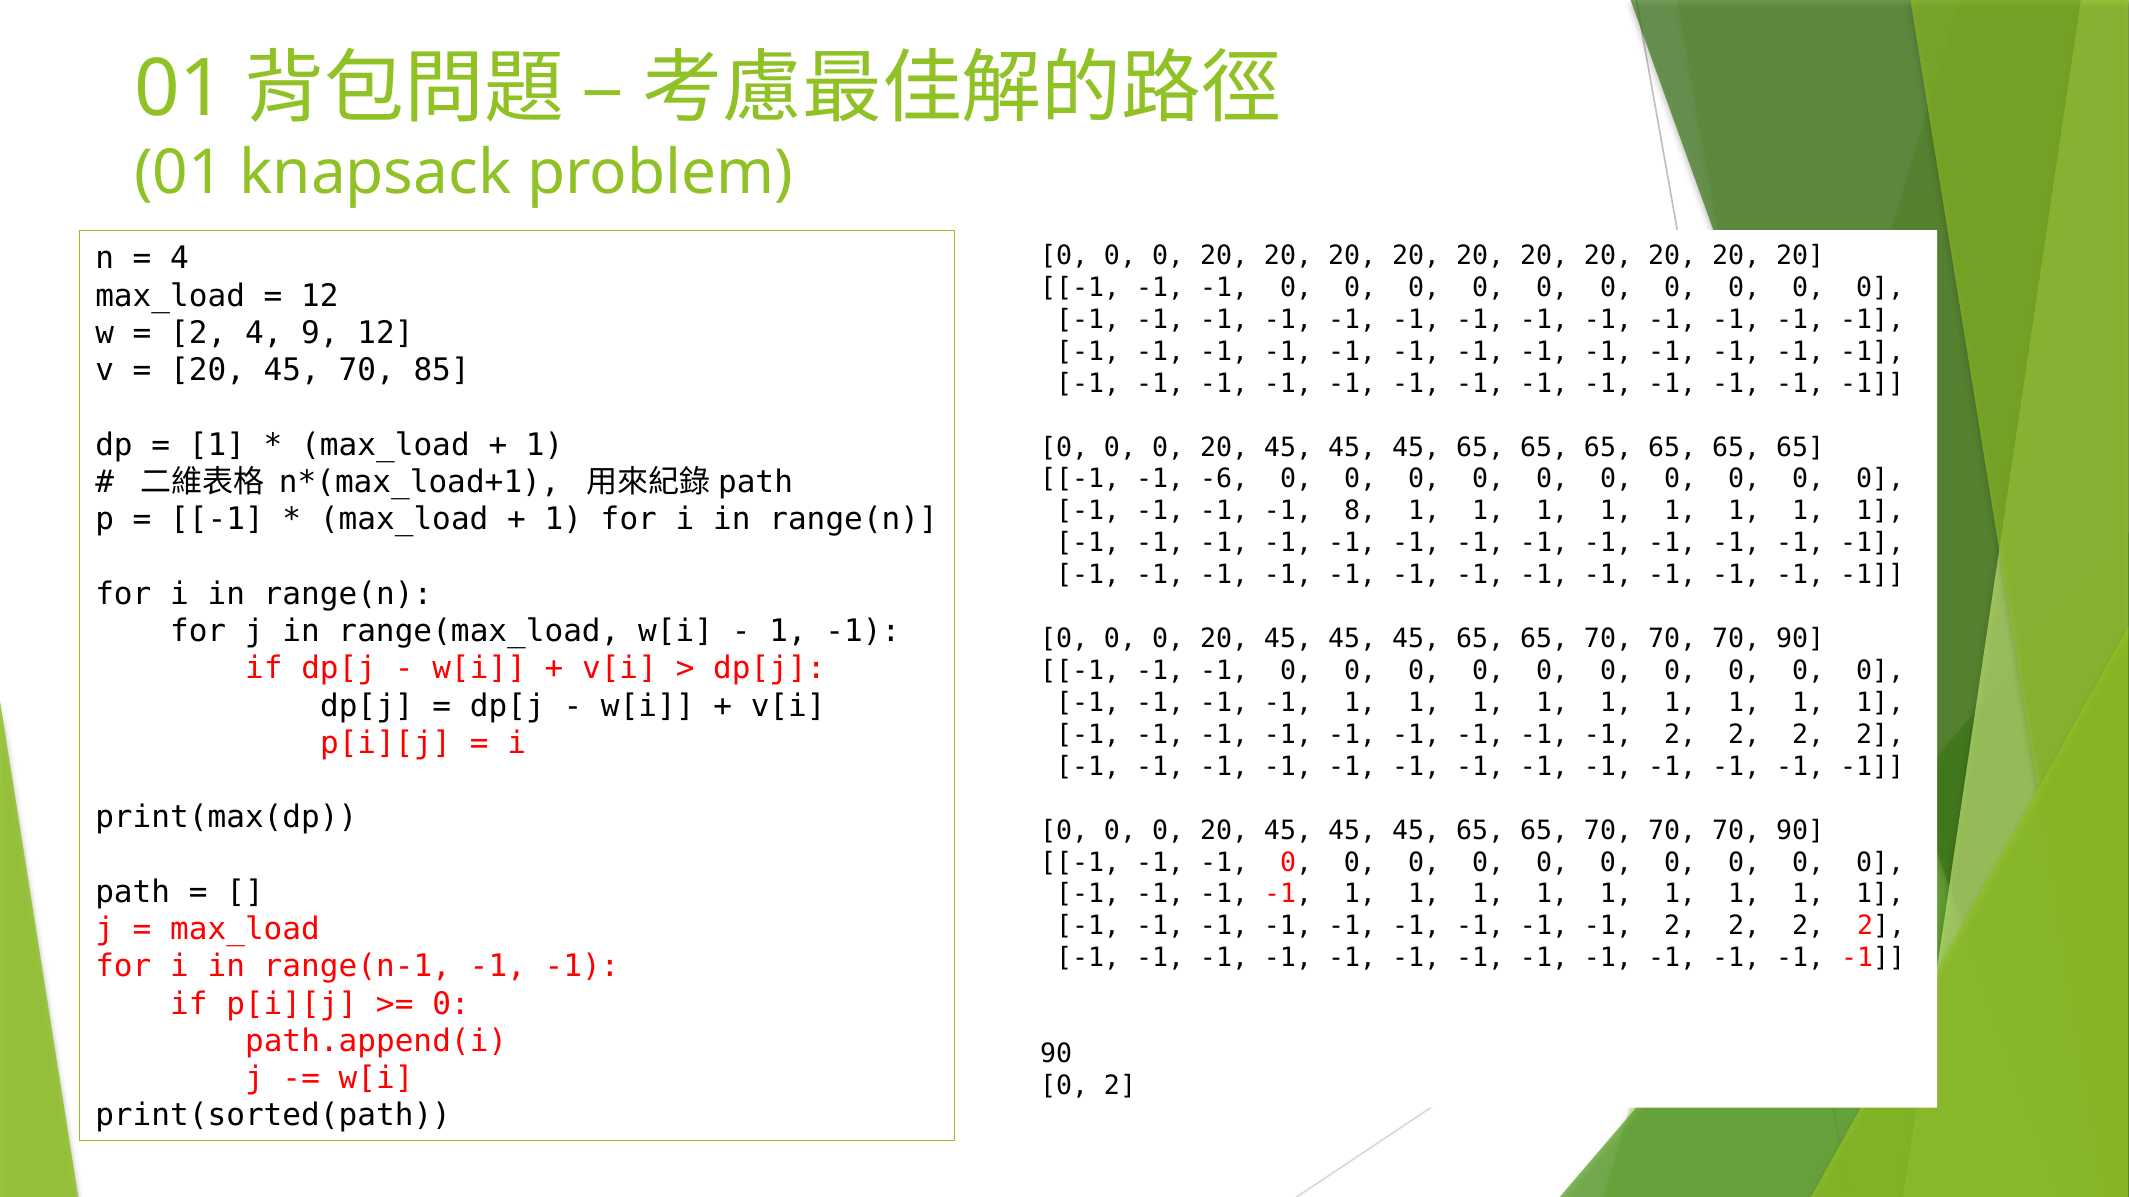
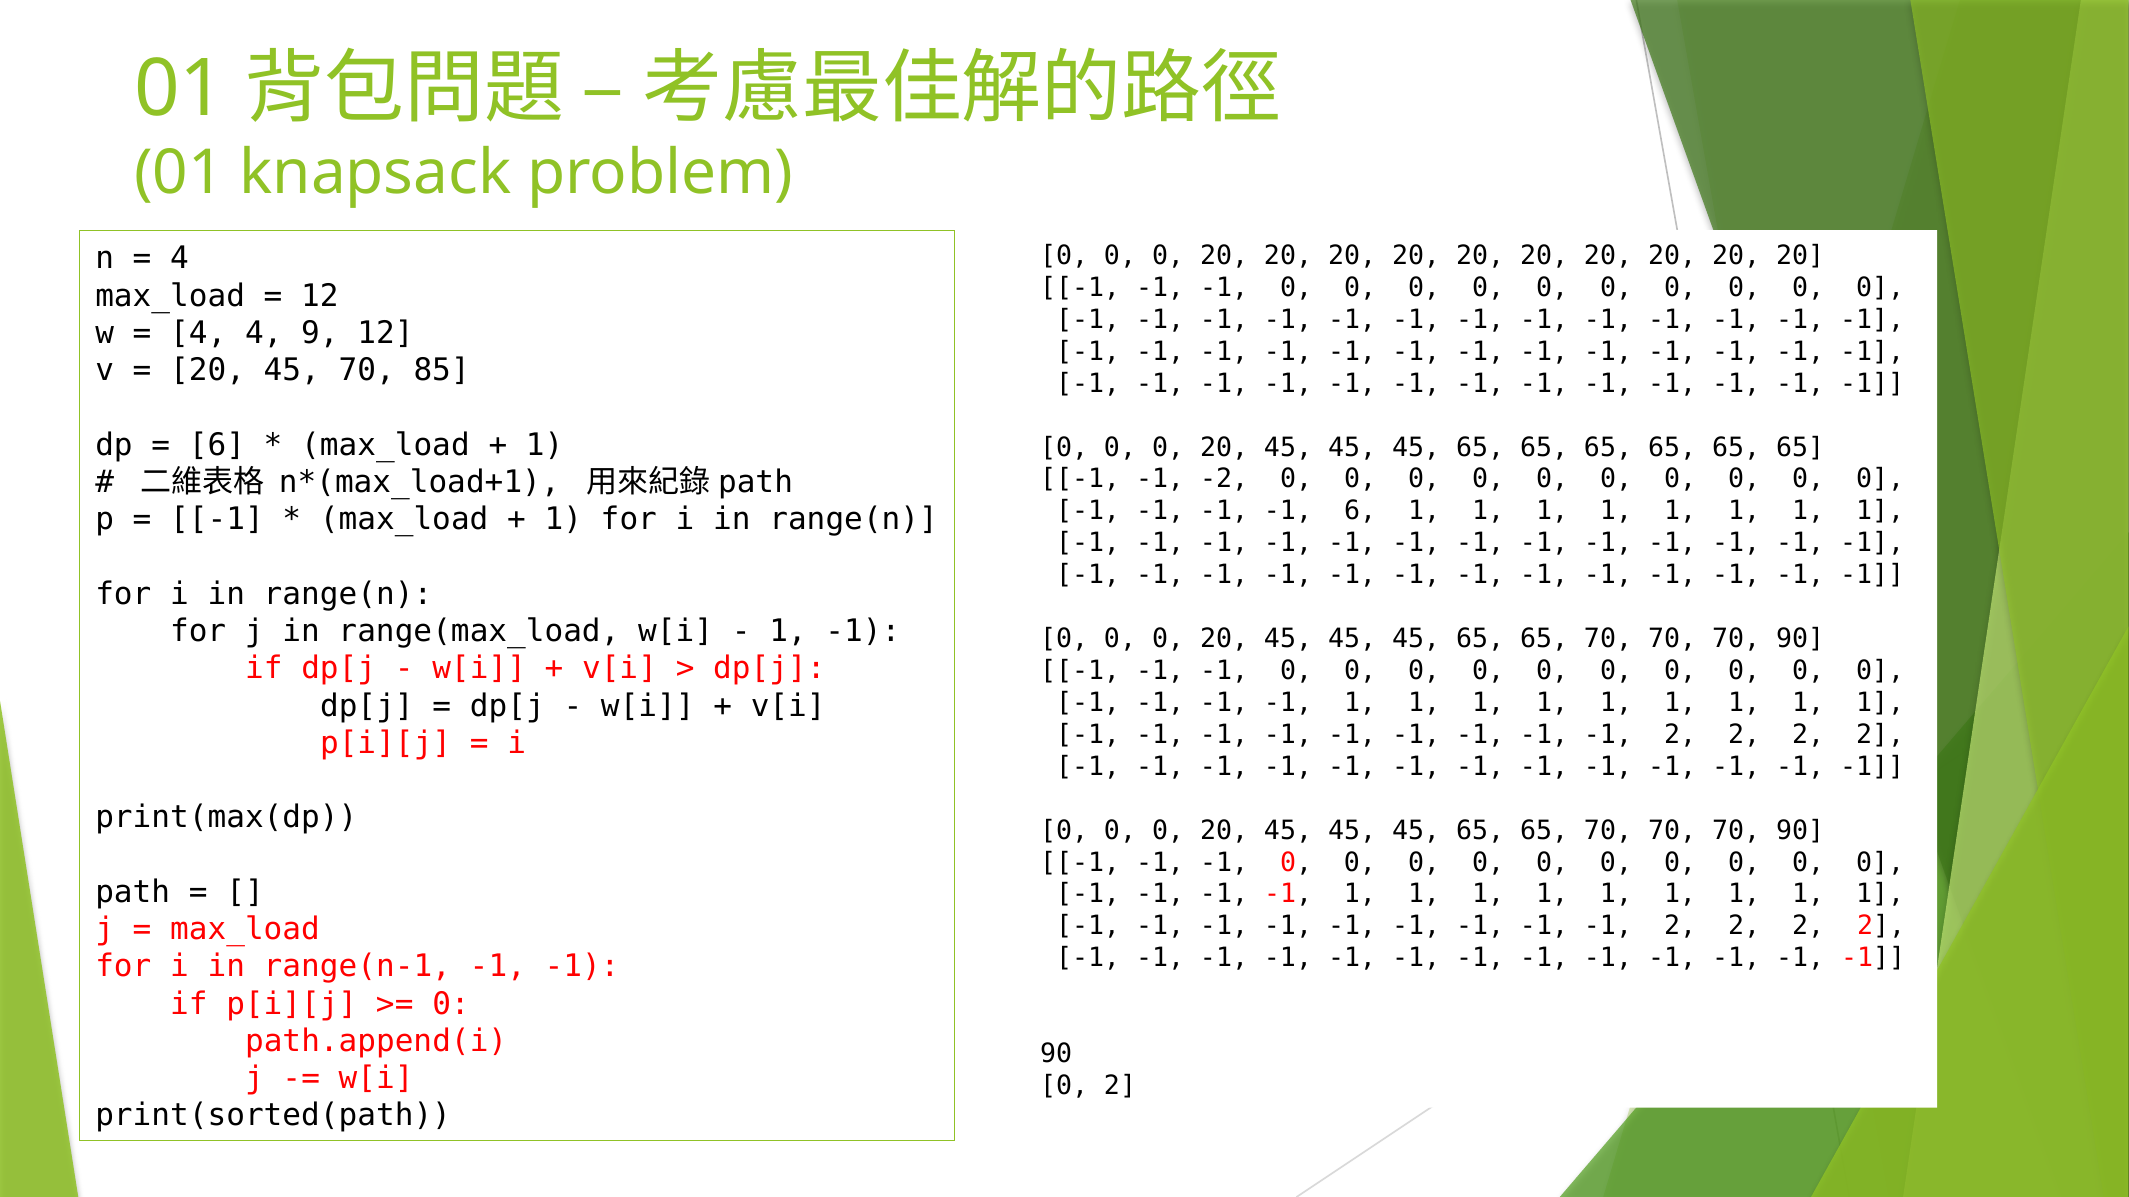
2: 2 -> 4 (198, 333)
1: 1 -> 6 (217, 445)
-6: -6 -> -2 (1224, 479)
-1 8: 8 -> 6 (1360, 511)
